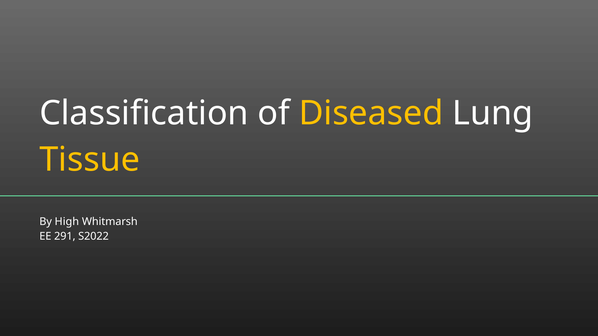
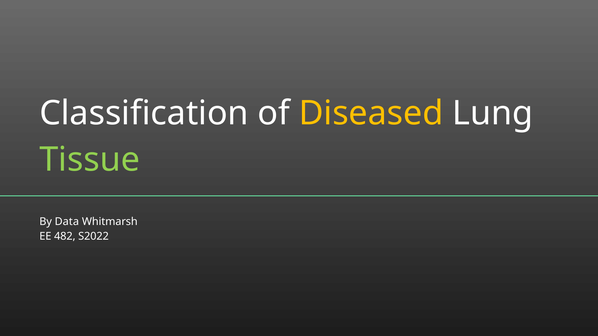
Tissue colour: yellow -> light green (90, 160)
High: High -> Data (67, 222)
291: 291 -> 482 (65, 237)
